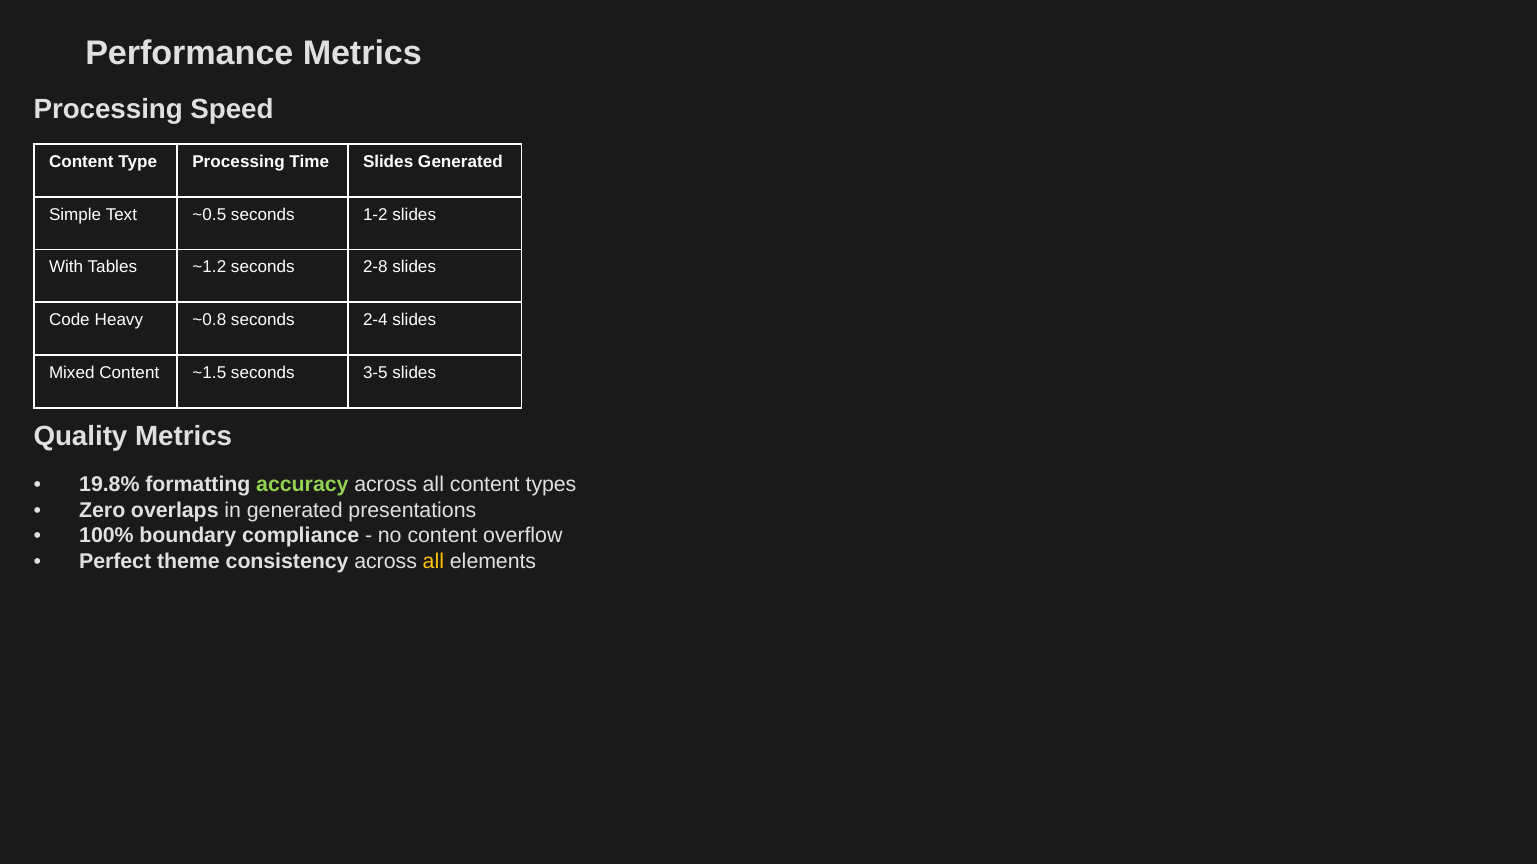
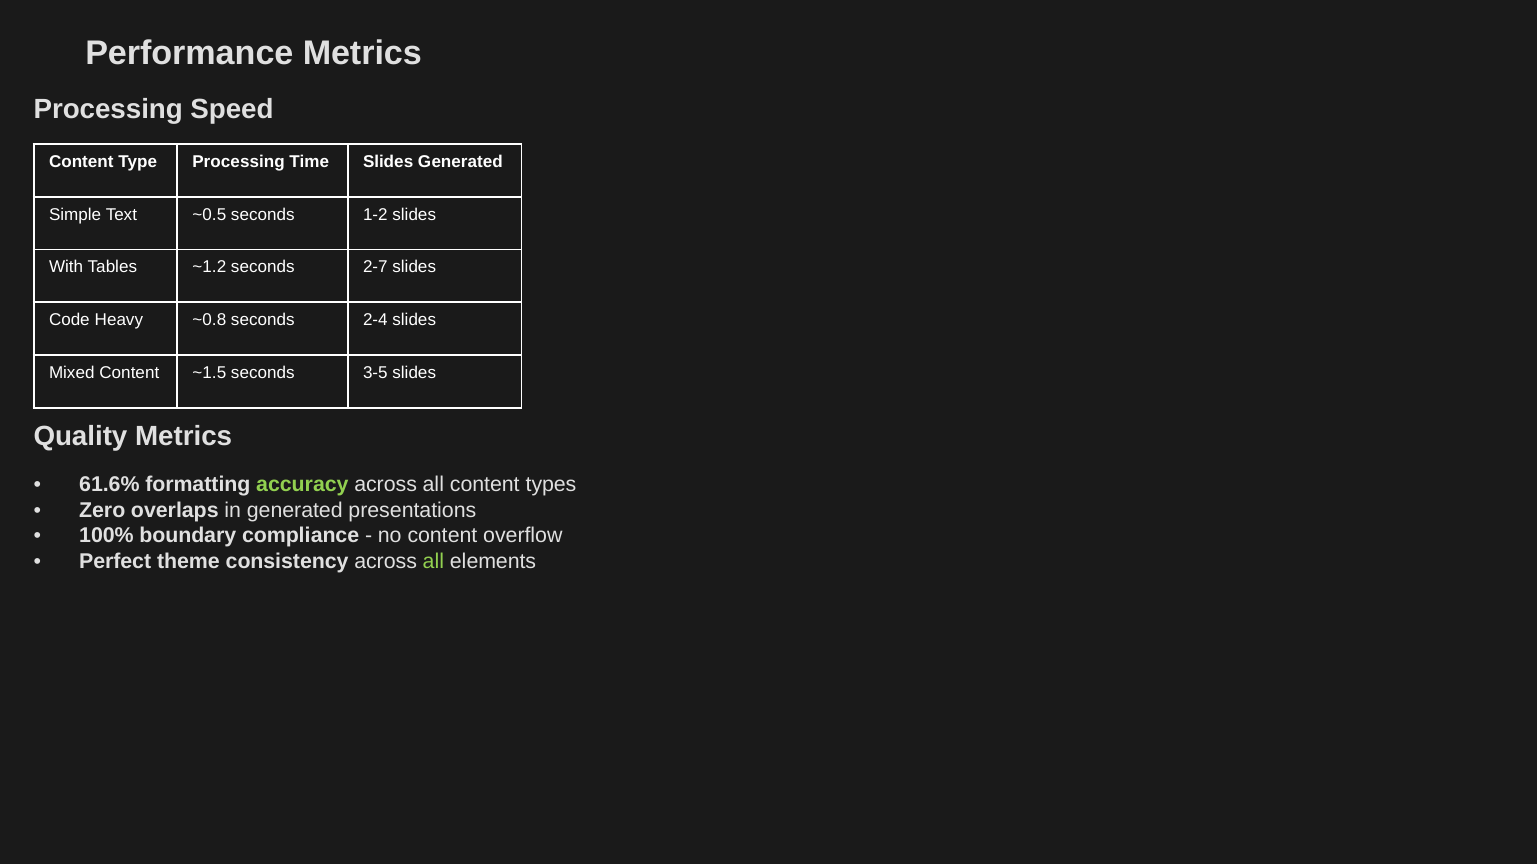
2-8: 2-8 -> 2-7 (375, 267)
19.8%: 19.8% -> 61.6% (109, 485)
all colour: yellow -> light green (433, 562)
